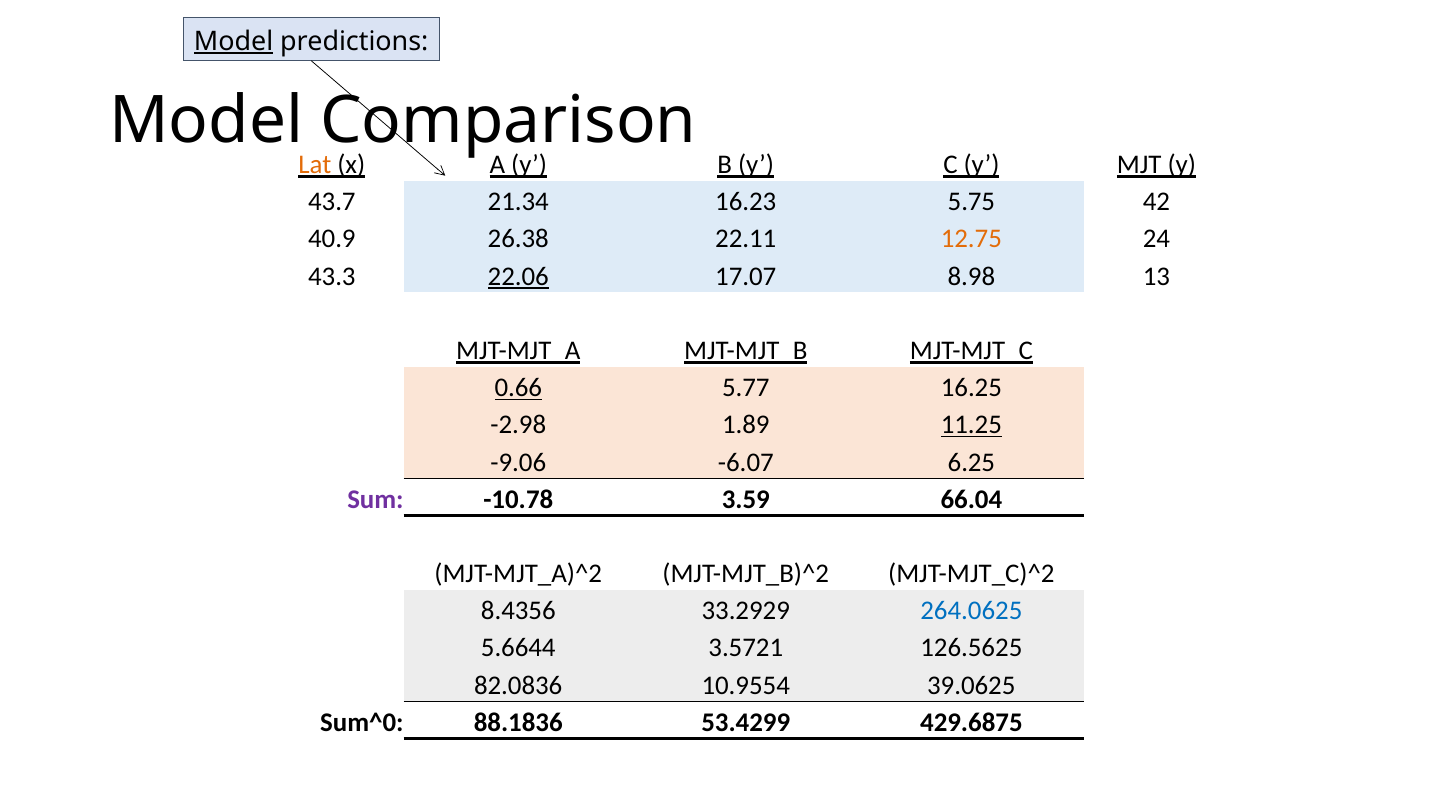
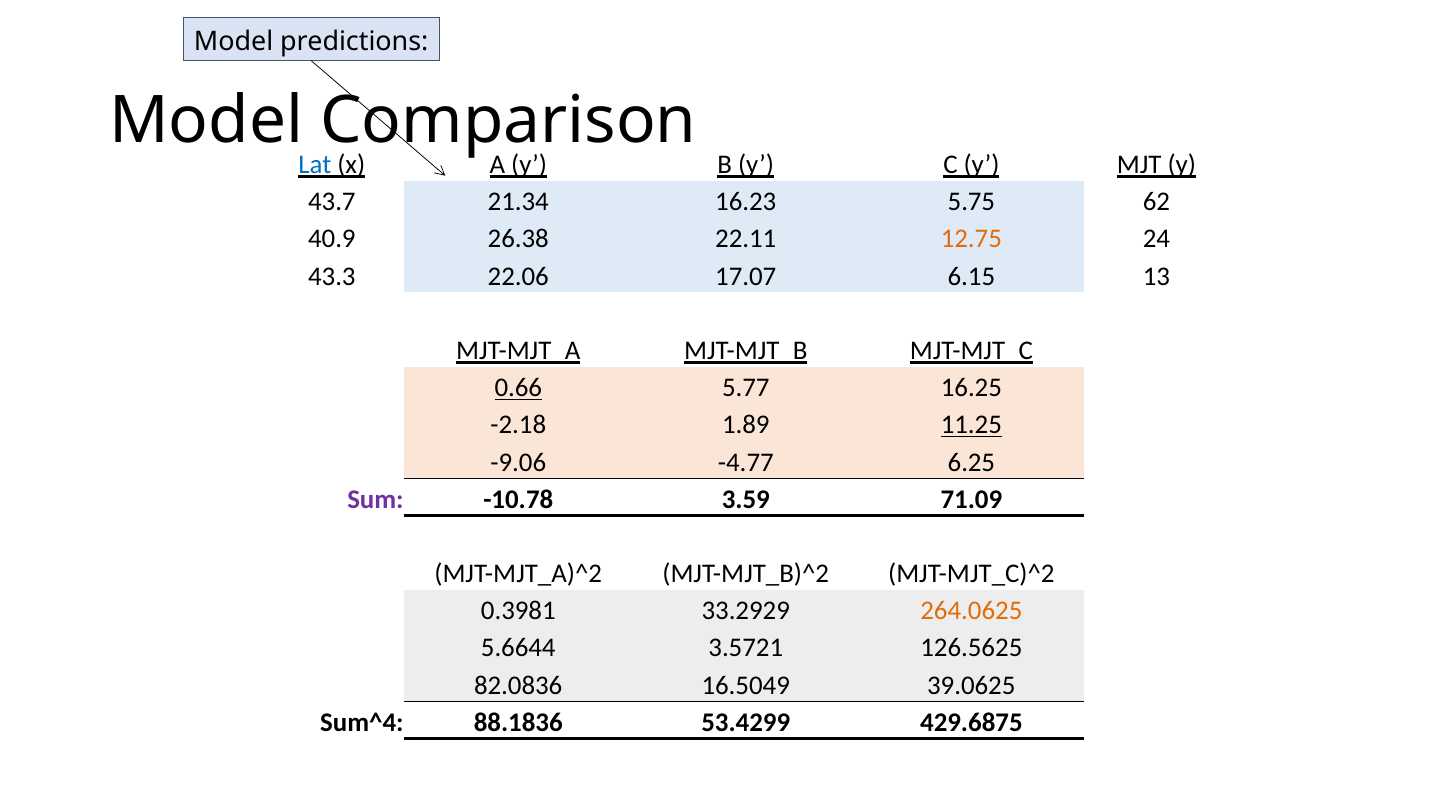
Model underline: present -> none (234, 41)
Lat colour: orange -> blue (315, 165)
42: 42 -> 62 (1156, 202)
22.06 underline: present -> none (518, 276)
8.98: 8.98 -> 6.15 (971, 276)
-2.98: -2.98 -> -2.18 (518, 425)
-6.07: -6.07 -> -4.77 (746, 462)
66.04: 66.04 -> 71.09 (971, 499)
8.4356: 8.4356 -> 0.3981 (518, 611)
264.0625 colour: blue -> orange (971, 611)
10.9554: 10.9554 -> 16.5049 (746, 685)
Sum^0: Sum^0 -> Sum^4 (362, 723)
